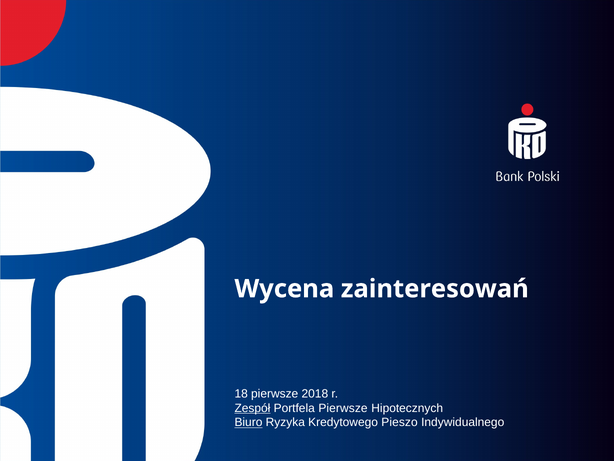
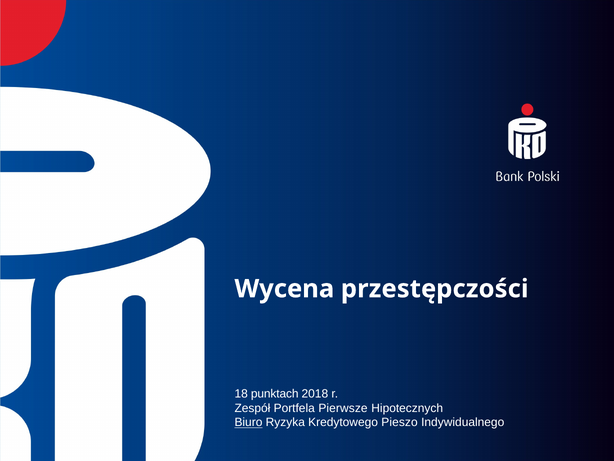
zainteresowań: zainteresowań -> przestępczości (435, 289)
18 pierwsze: pierwsze -> punktach (275, 393)
Zespół underline: present -> none (252, 408)
